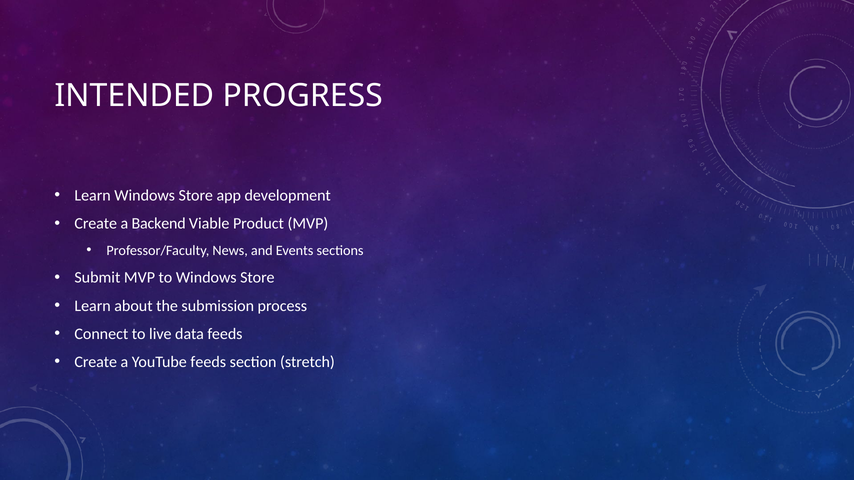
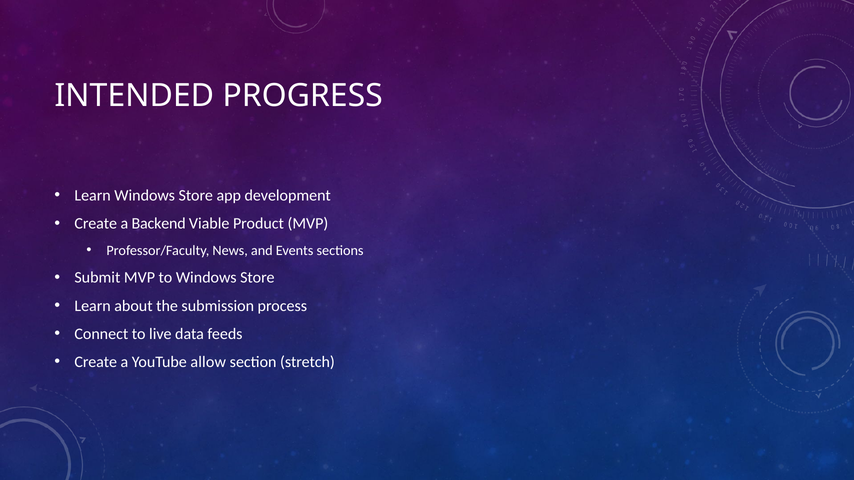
YouTube feeds: feeds -> allow (208, 362)
